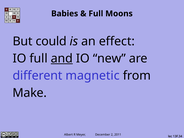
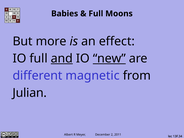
could: could -> more (51, 41)
new underline: none -> present (109, 58)
Make: Make -> Julian (30, 93)
